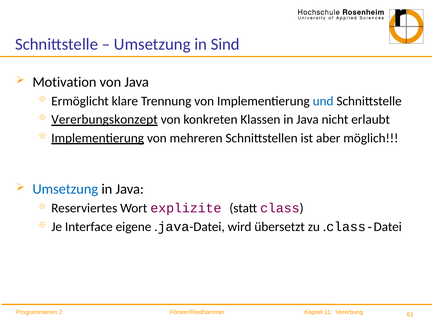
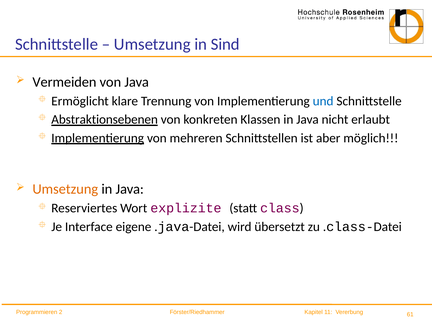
Motivation: Motivation -> Vermeiden (64, 82)
Vererbungskonzept: Vererbungskonzept -> Abstraktionsebenen (105, 120)
Umsetzung colour: blue -> orange (65, 189)
